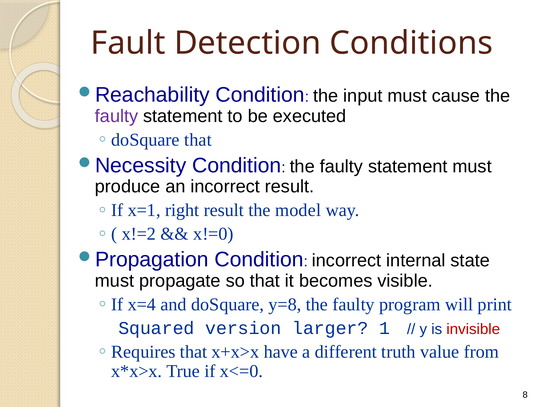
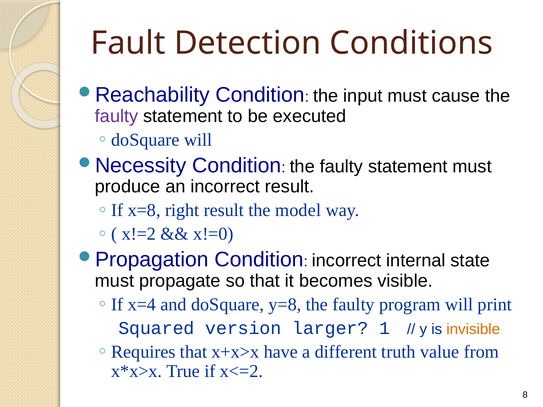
that: that -> will (198, 140)
x=1: x=1 -> x=8 (144, 210)
invisible colour: red -> orange (473, 329)
x<=0: x<=0 -> x<=2 (241, 372)
